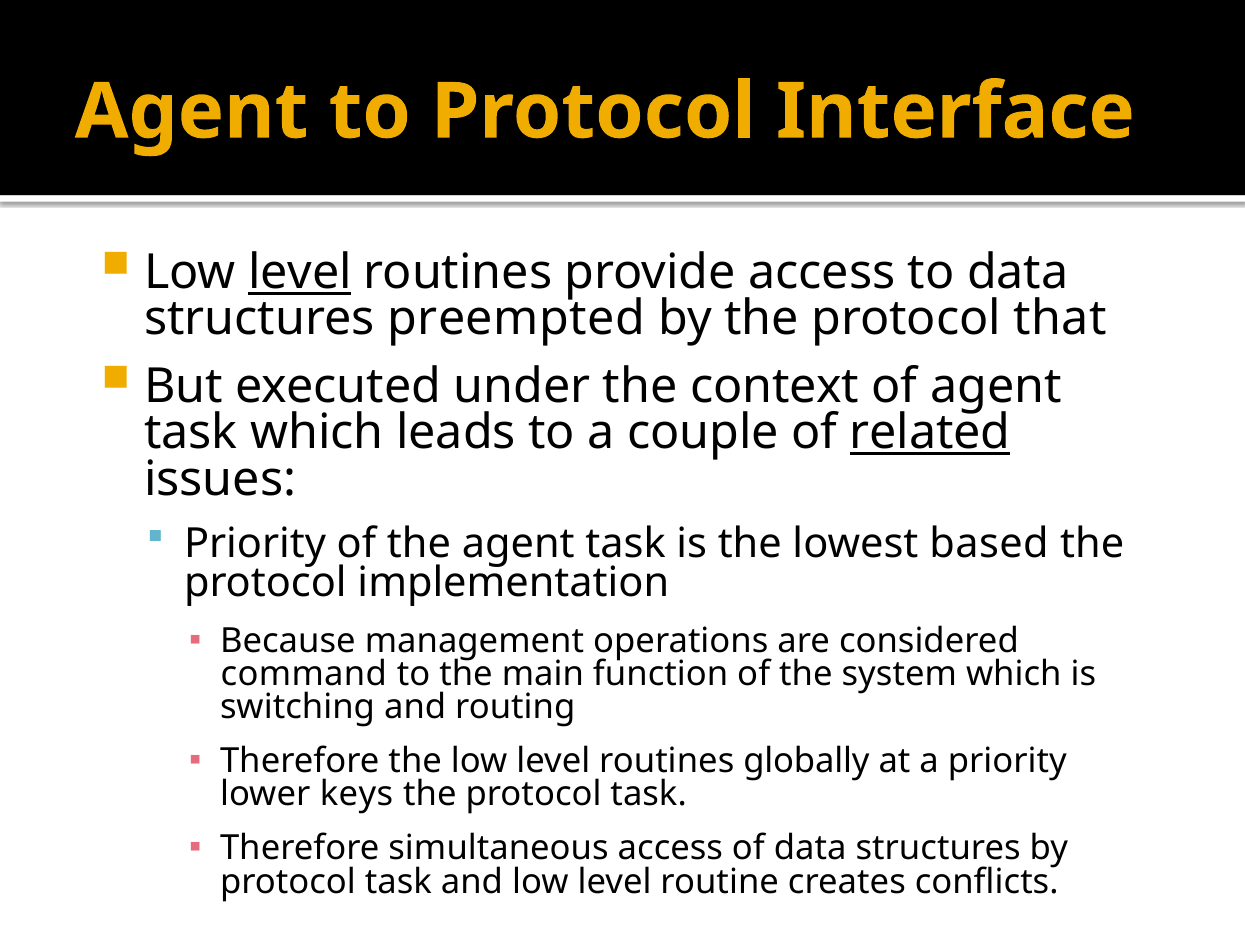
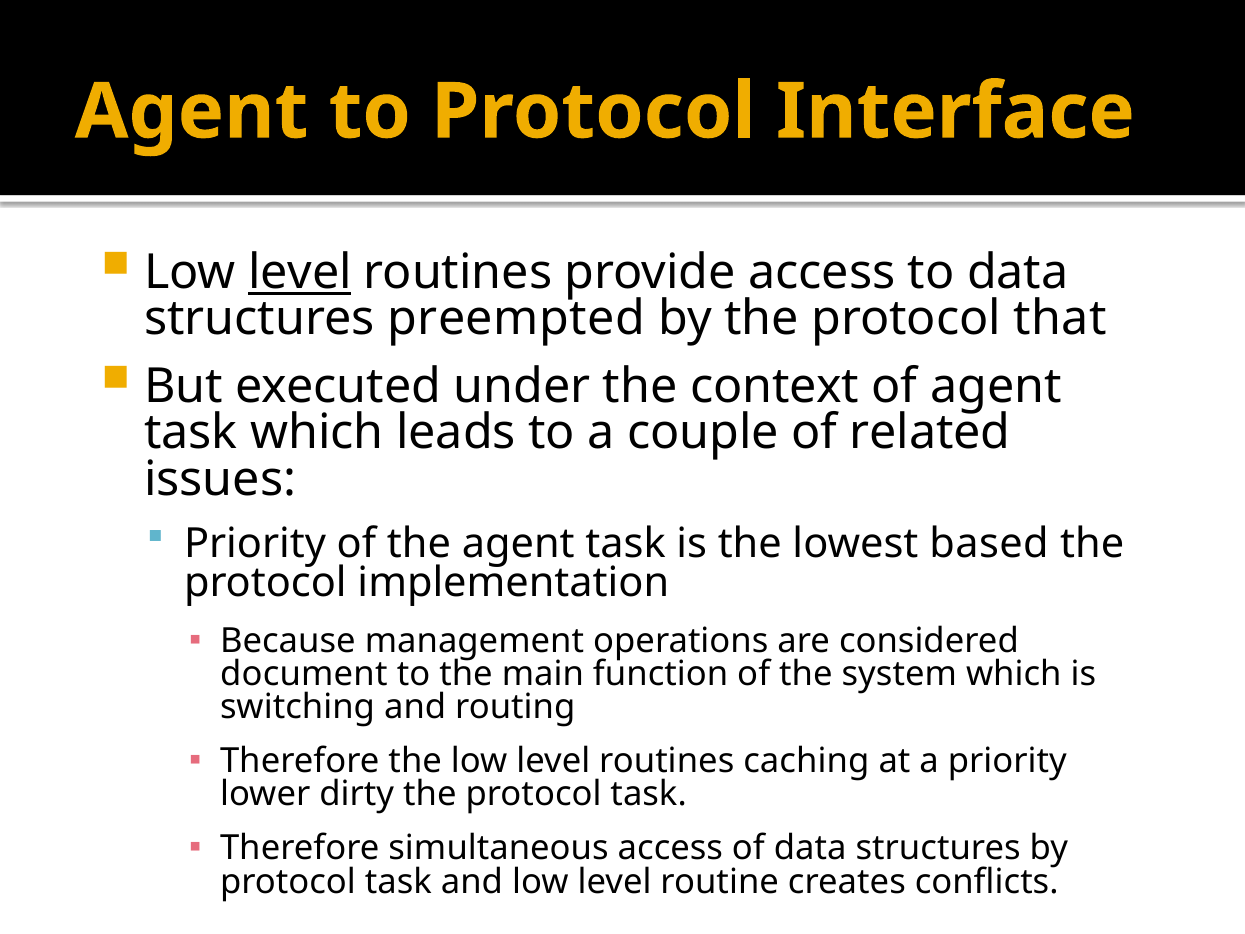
related underline: present -> none (930, 433)
command: command -> document (304, 674)
globally: globally -> caching (806, 761)
keys: keys -> dirty (357, 794)
